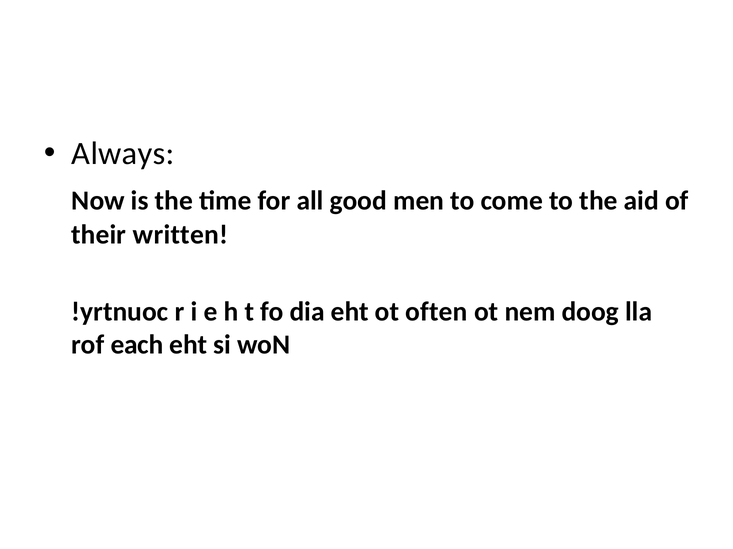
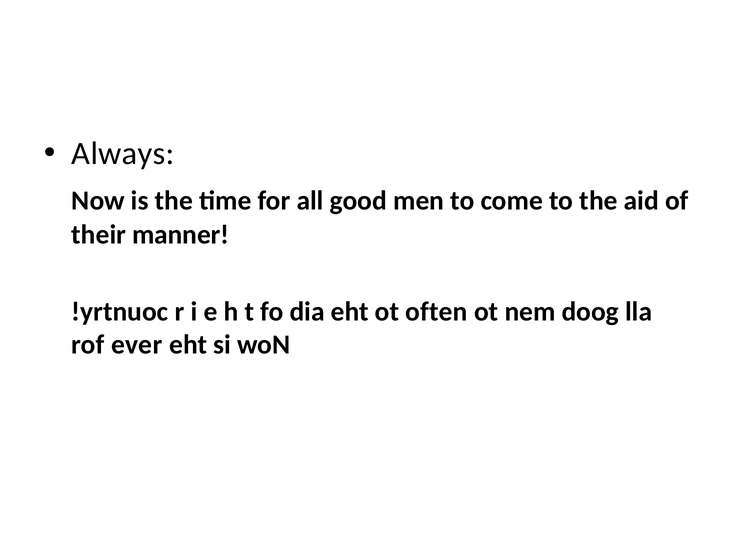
written: written -> manner (181, 235)
each: each -> ever (137, 345)
